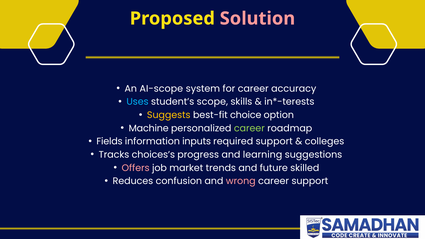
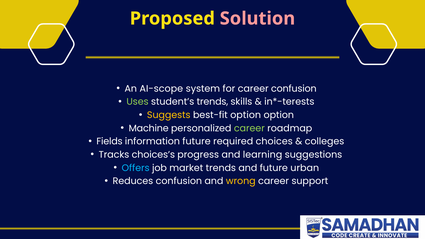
career accuracy: accuracy -> confusion (294, 89)
Uses colour: light blue -> light green (137, 102)
student’s scope: scope -> trends (212, 102)
best-fit choice: choice -> option (246, 115)
information inputs: inputs -> future (197, 142)
required support: support -> choices (274, 142)
Offers colour: pink -> light blue (136, 168)
skilled: skilled -> urban (305, 168)
wrong colour: pink -> yellow (241, 181)
